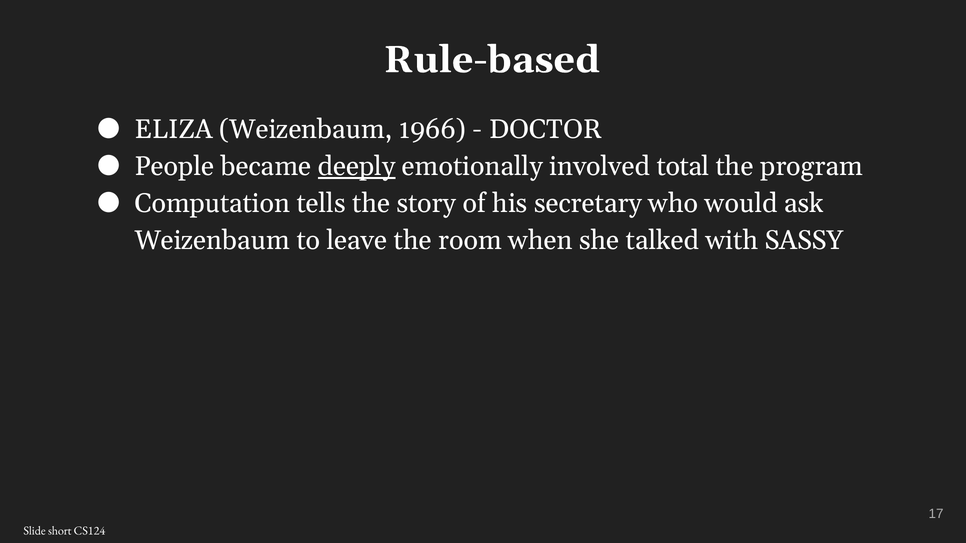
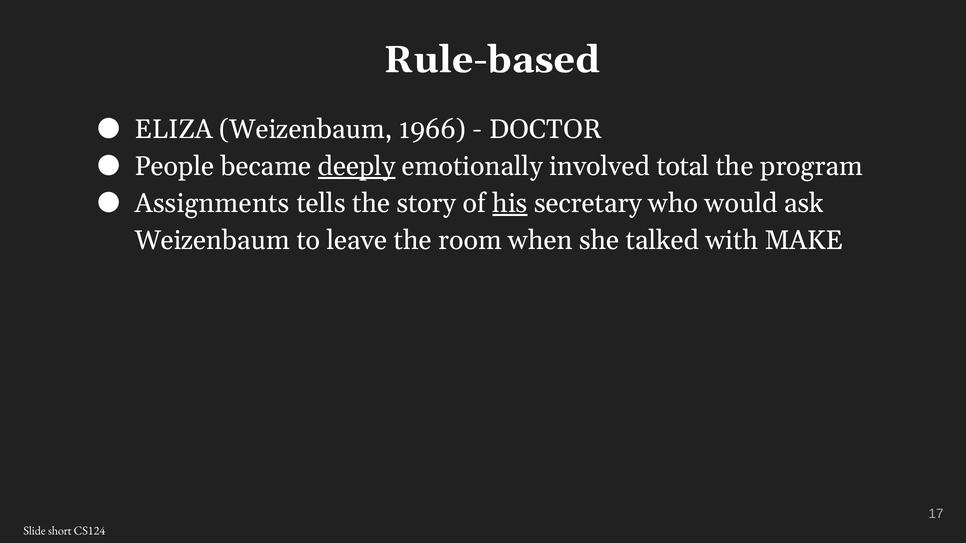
Computation: Computation -> Assignments (212, 204)
his underline: none -> present (510, 204)
SASSY: SASSY -> MAKE (804, 241)
